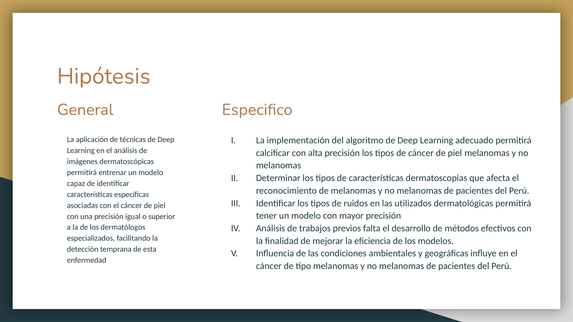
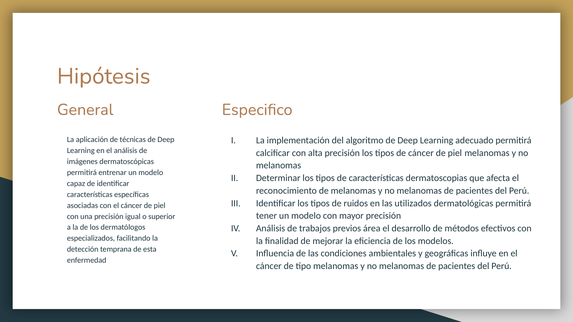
falta: falta -> área (372, 229)
